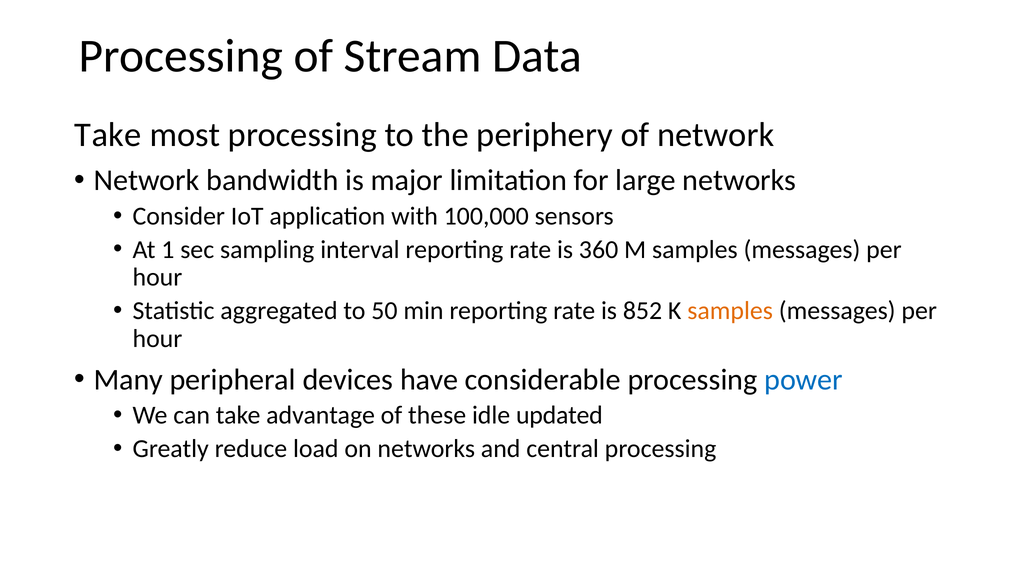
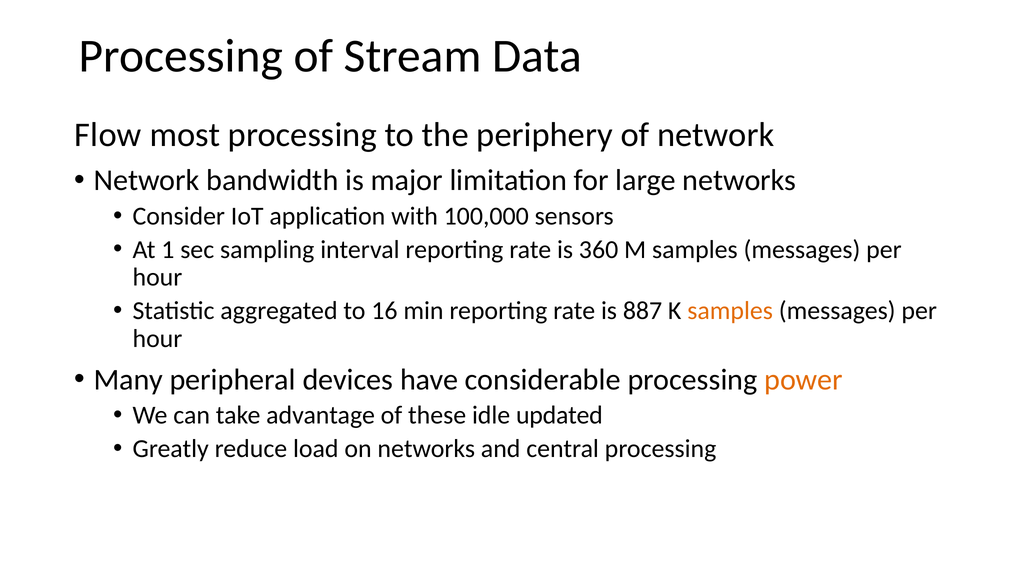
Take: Take -> Flow (108, 135)
50: 50 -> 16 (384, 311)
852: 852 -> 887 (643, 311)
power colour: blue -> orange (804, 380)
